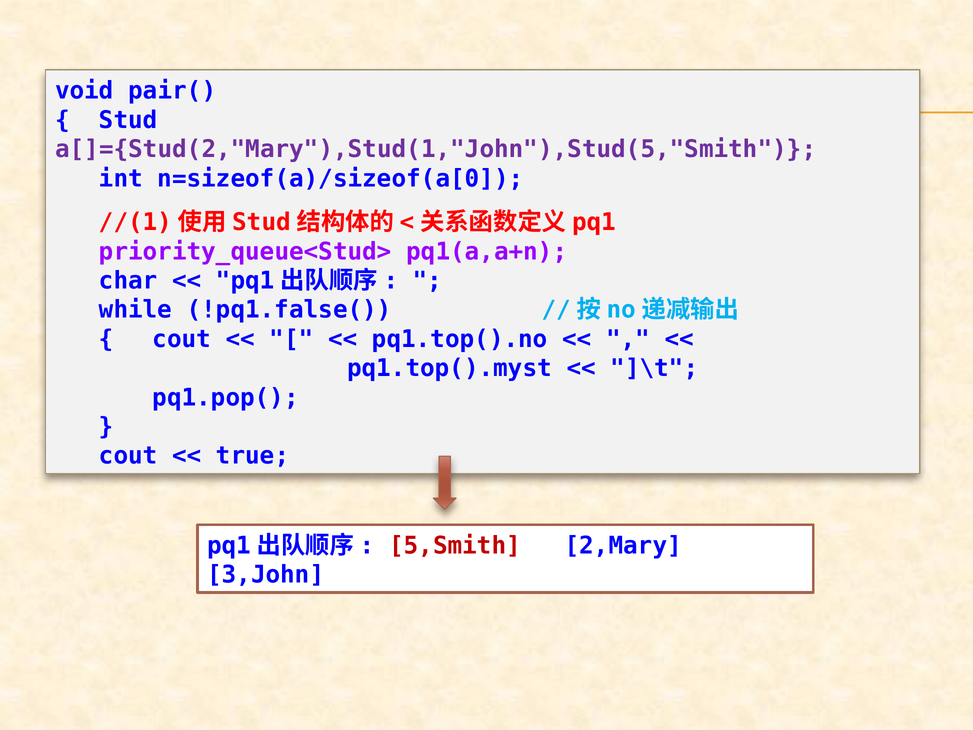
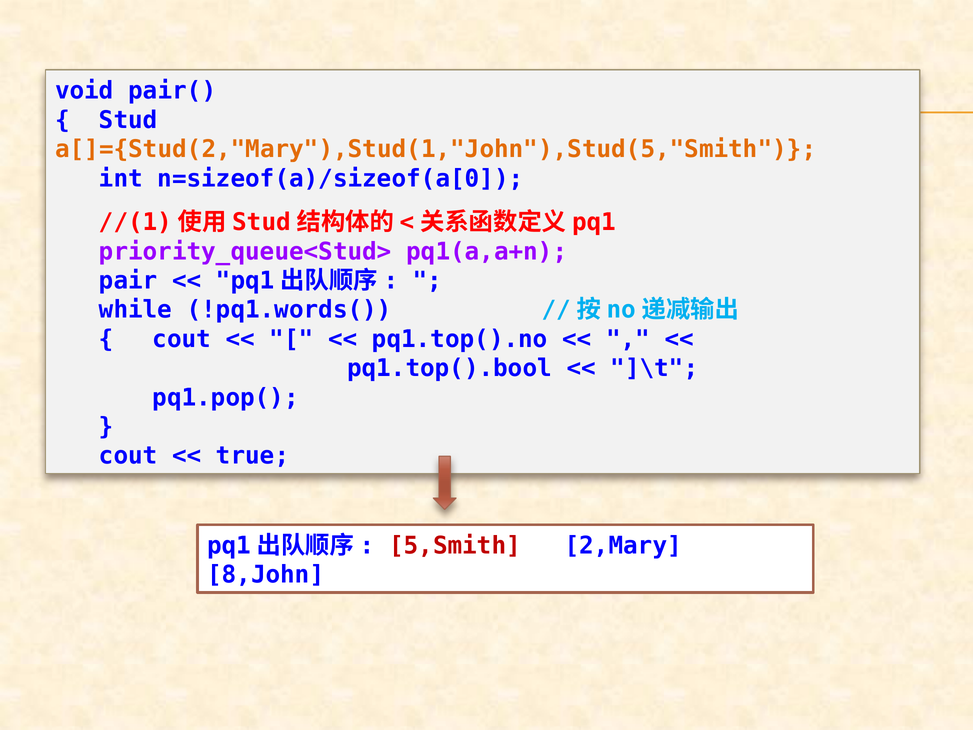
a[]={Stud(2,"Mary"),Stud(1,"John"),Stud(5,"Smith colour: purple -> orange (436, 149)
char: char -> pair (128, 281)
!pq1.false(: !pq1.false( -> !pq1.words( (289, 310)
pq1.top().myst: pq1.top().myst -> pq1.top().bool (449, 368)
3,John: 3,John -> 8,John (266, 575)
